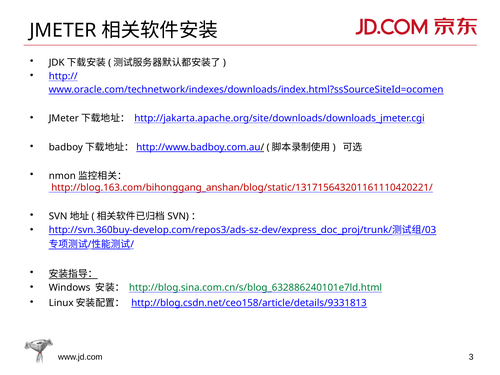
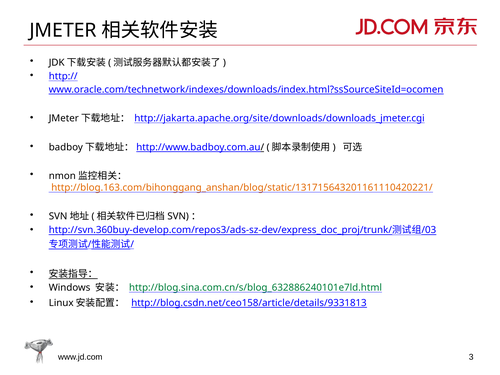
http://blog.163.com/bihonggang_anshan/blog/static/131715643201161110420221/ colour: red -> orange (242, 188)
